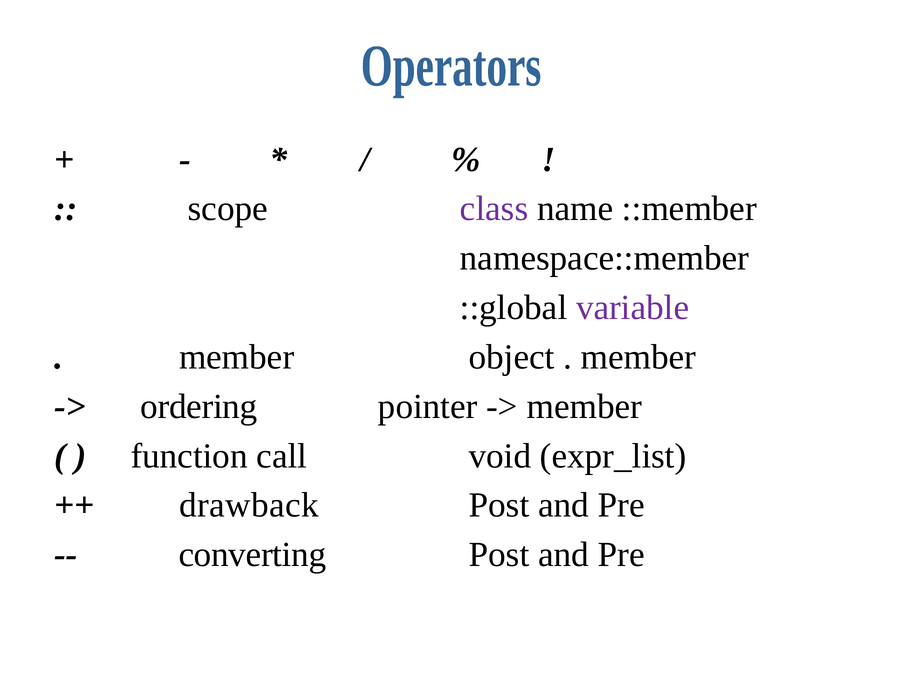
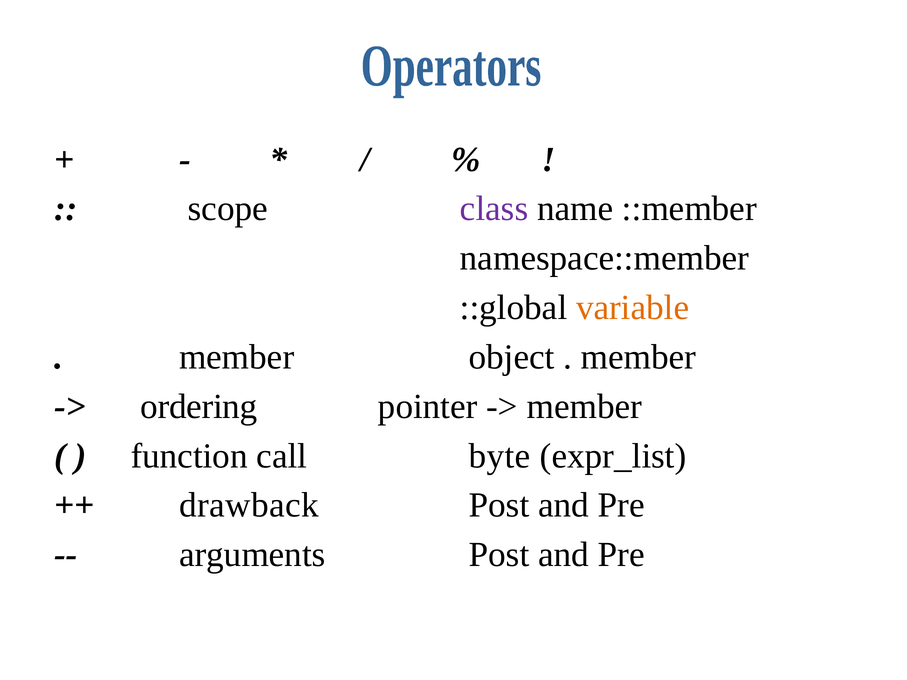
variable colour: purple -> orange (633, 308)
void: void -> byte (500, 456)
converting: converting -> arguments (252, 555)
